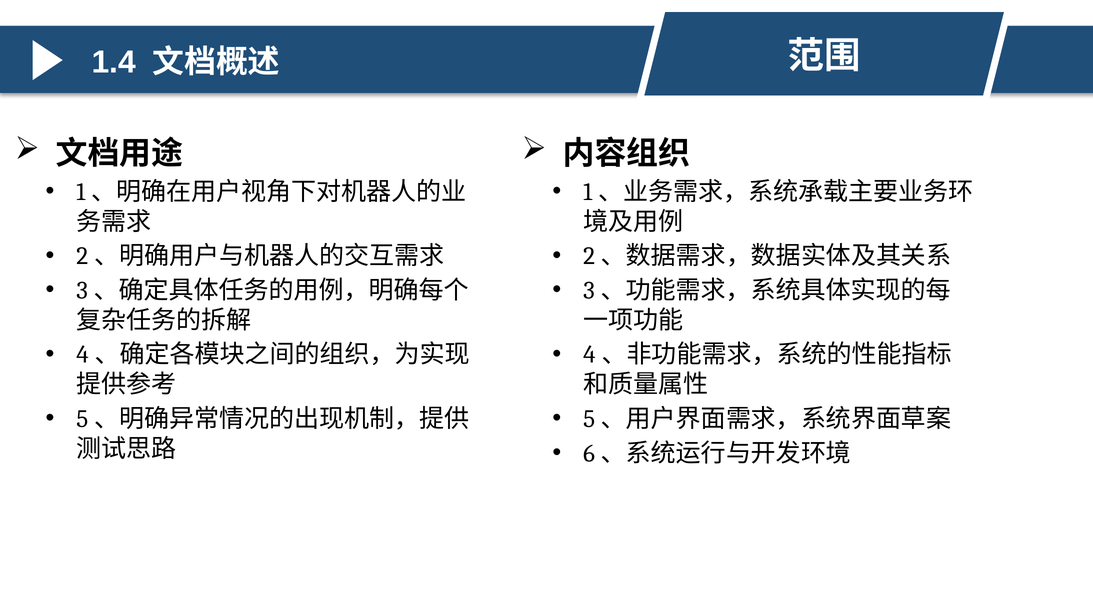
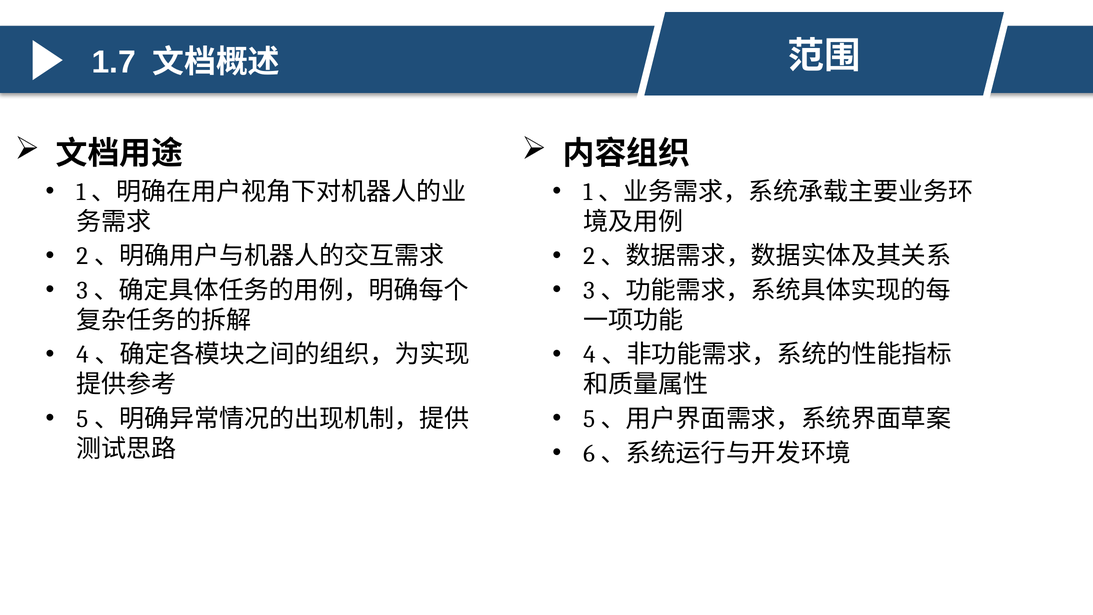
1.4: 1.4 -> 1.7 (114, 62)
